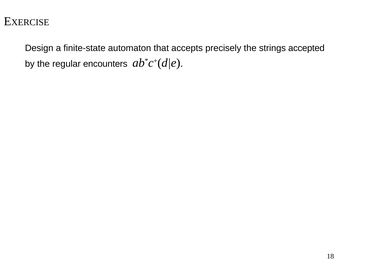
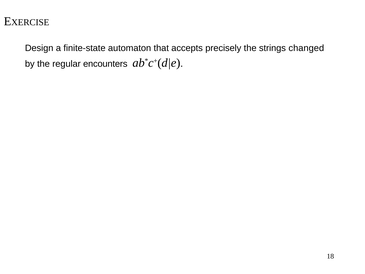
accepted: accepted -> changed (306, 48)
